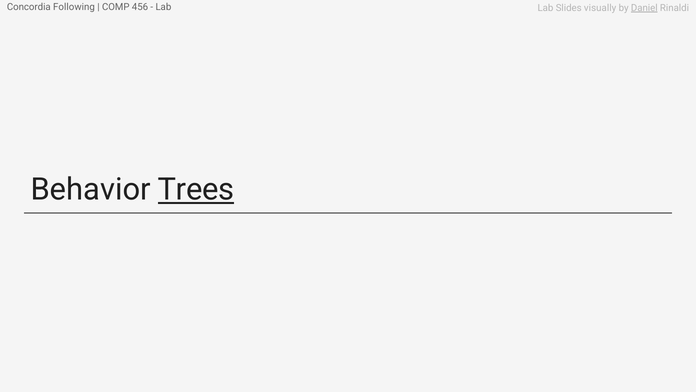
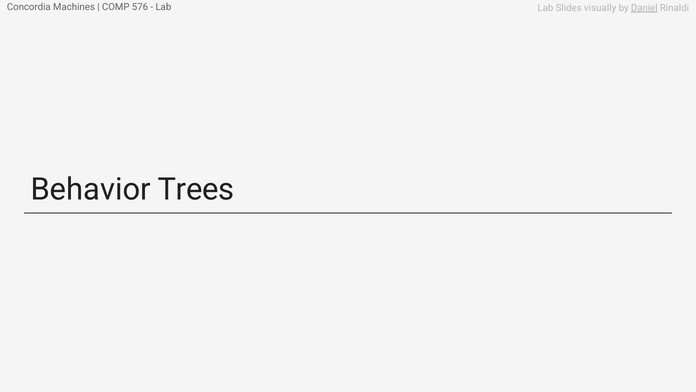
Following: Following -> Machines (74, 7)
456: 456 -> 576 (140, 7)
Trees underline: present -> none (196, 190)
